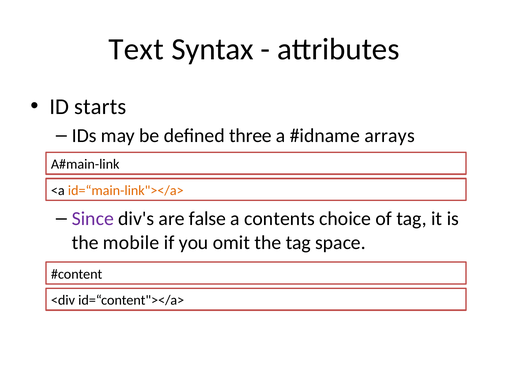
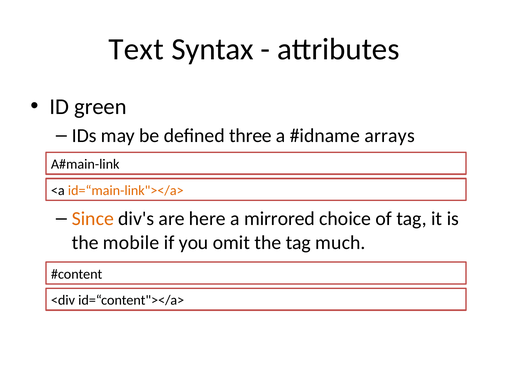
starts: starts -> green (100, 107)
Since colour: purple -> orange (93, 219)
false: false -> here (207, 219)
contents: contents -> mirrored (279, 219)
space: space -> much (340, 242)
